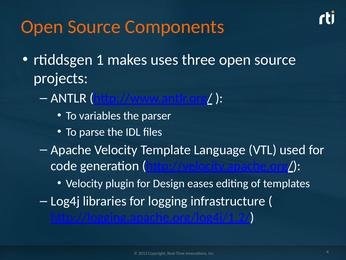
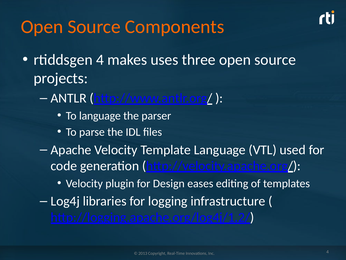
rtiddsgen 1: 1 -> 4 (100, 60)
To variables: variables -> language (100, 116)
